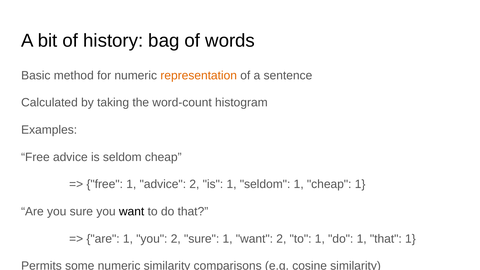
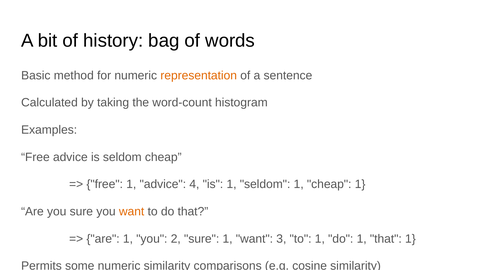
advice 2: 2 -> 4 (194, 184)
want colour: black -> orange (132, 212)
want 2: 2 -> 3 (281, 239)
